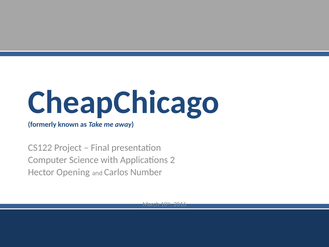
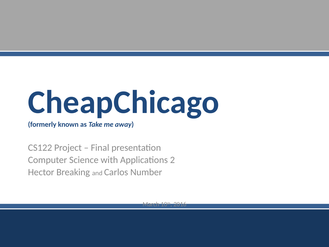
Opening: Opening -> Breaking (73, 172)
